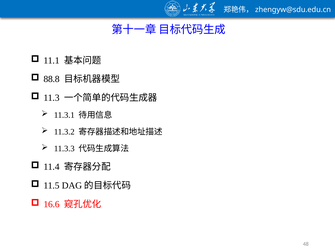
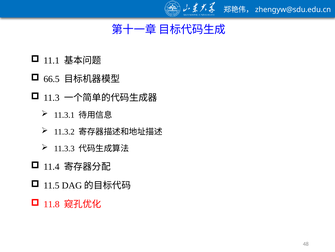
88.8: 88.8 -> 66.5 (52, 79)
16.6: 16.6 -> 11.8 (52, 204)
